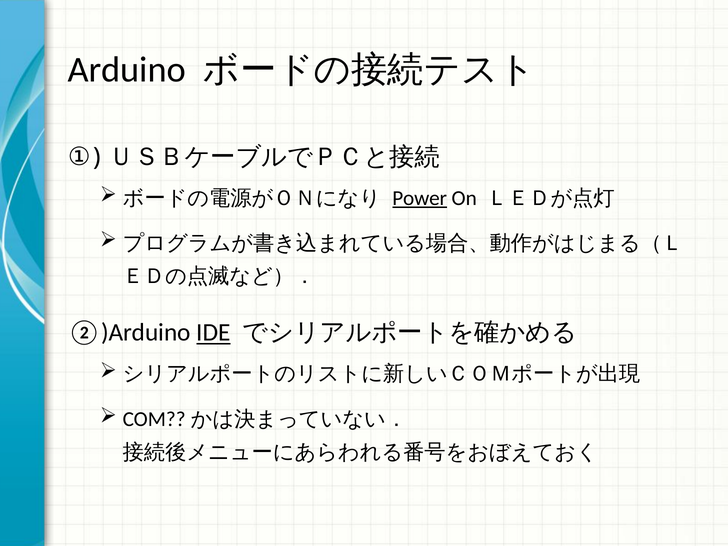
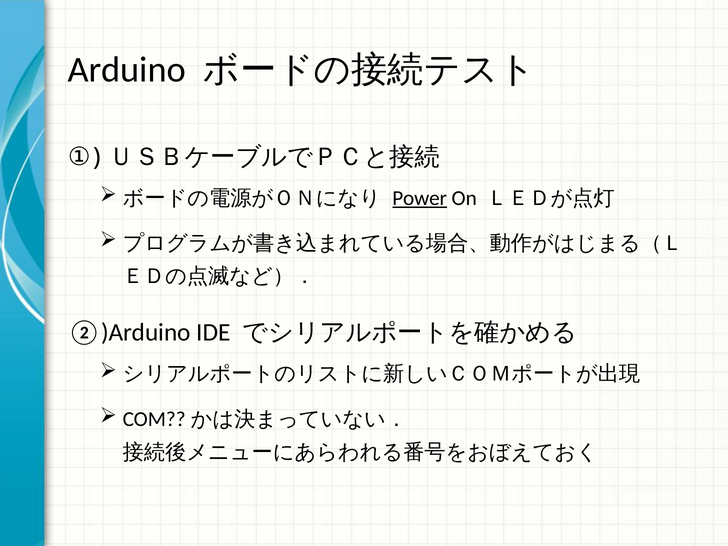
IDE underline: present -> none (214, 333)
